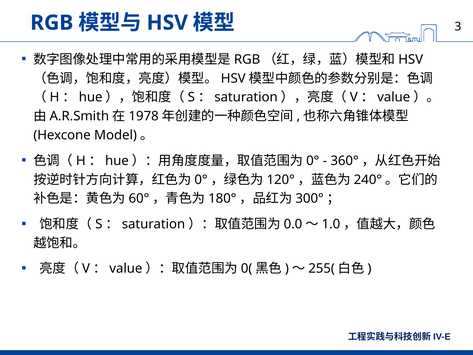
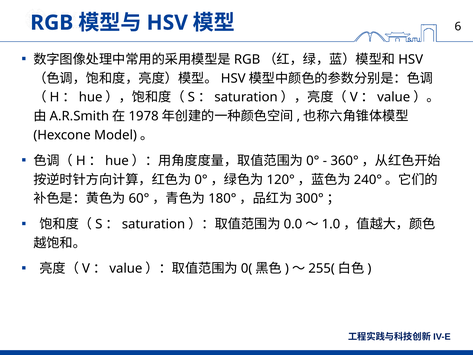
3: 3 -> 6 (458, 26)
